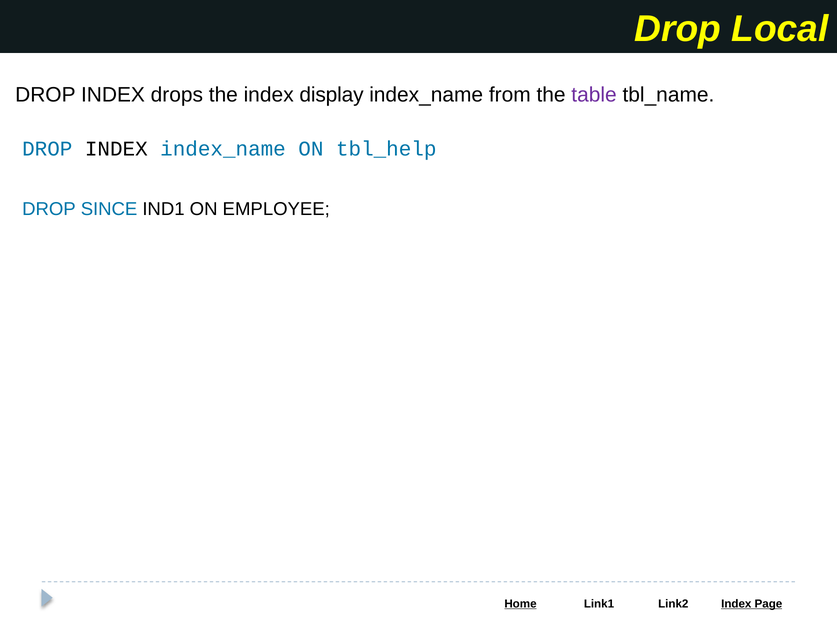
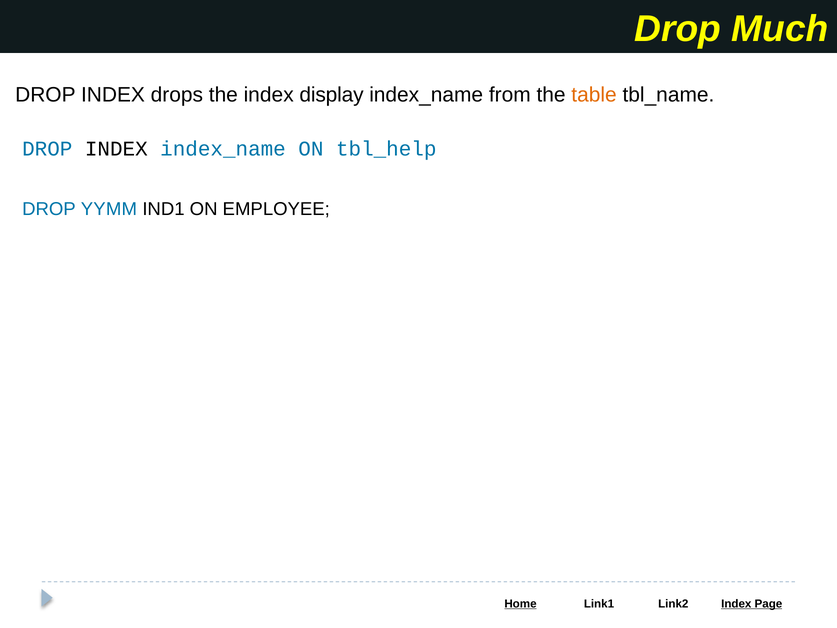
Local: Local -> Much (780, 29)
table colour: purple -> orange (594, 95)
SINCE: SINCE -> YYMM (109, 209)
